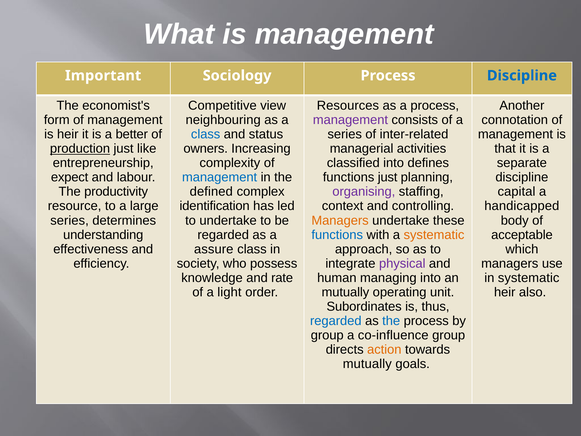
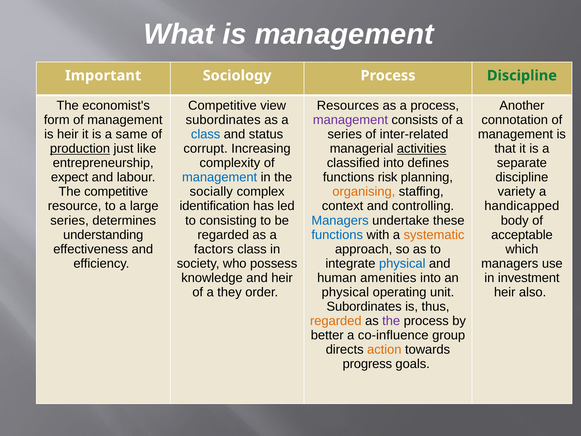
Discipline colour: blue -> green (522, 76)
neighbouring: neighbouring -> subordinates (223, 120)
better: better -> same (132, 134)
owners: owners -> corrupt (206, 149)
activities underline: none -> present (422, 149)
functions just: just -> risk (388, 177)
The productivity: productivity -> competitive (116, 192)
defined: defined -> socially (211, 192)
organising colour: purple -> orange (364, 192)
capital: capital -> variety (517, 192)
to undertake: undertake -> consisting (228, 220)
Managers colour: orange -> blue (340, 220)
assure: assure -> factors (214, 249)
physical colour: purple -> blue (402, 263)
and rate: rate -> heir (282, 278)
managing: managing -> amenities (388, 278)
in systematic: systematic -> investment (529, 278)
light: light -> they (230, 292)
mutually: mutually -> physical (345, 292)
regarded colour: blue -> orange (336, 321)
the colour: blue -> purple (391, 321)
group: group -> better (327, 335)
mutually: mutually -> progress (367, 364)
